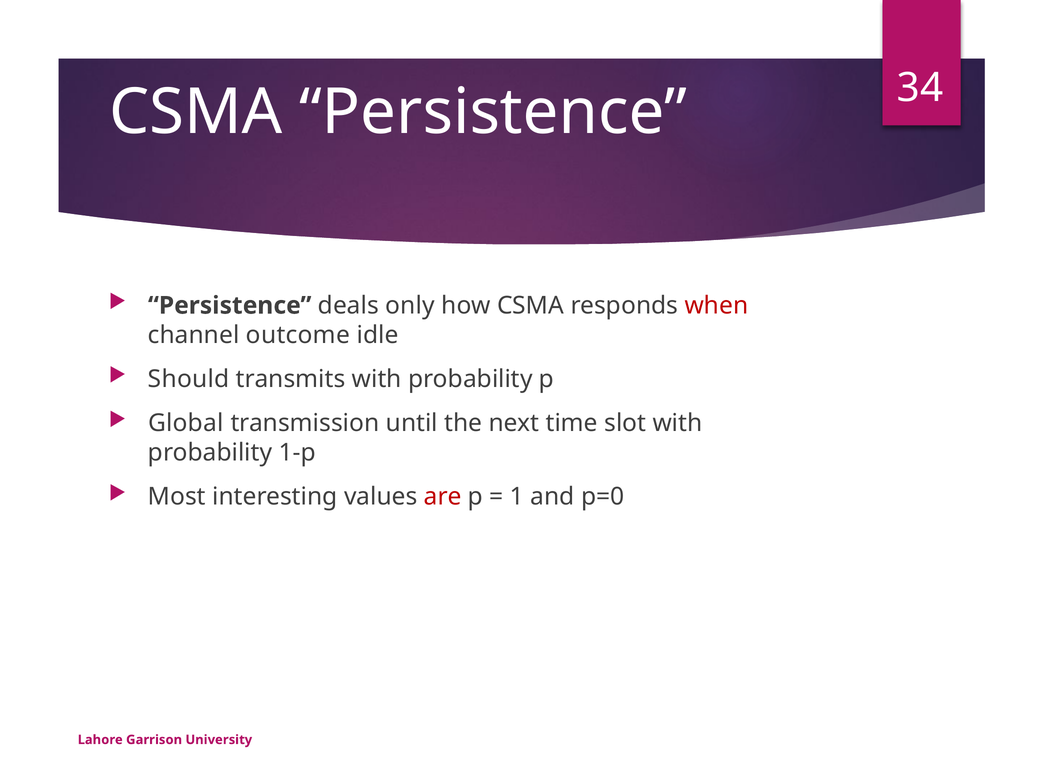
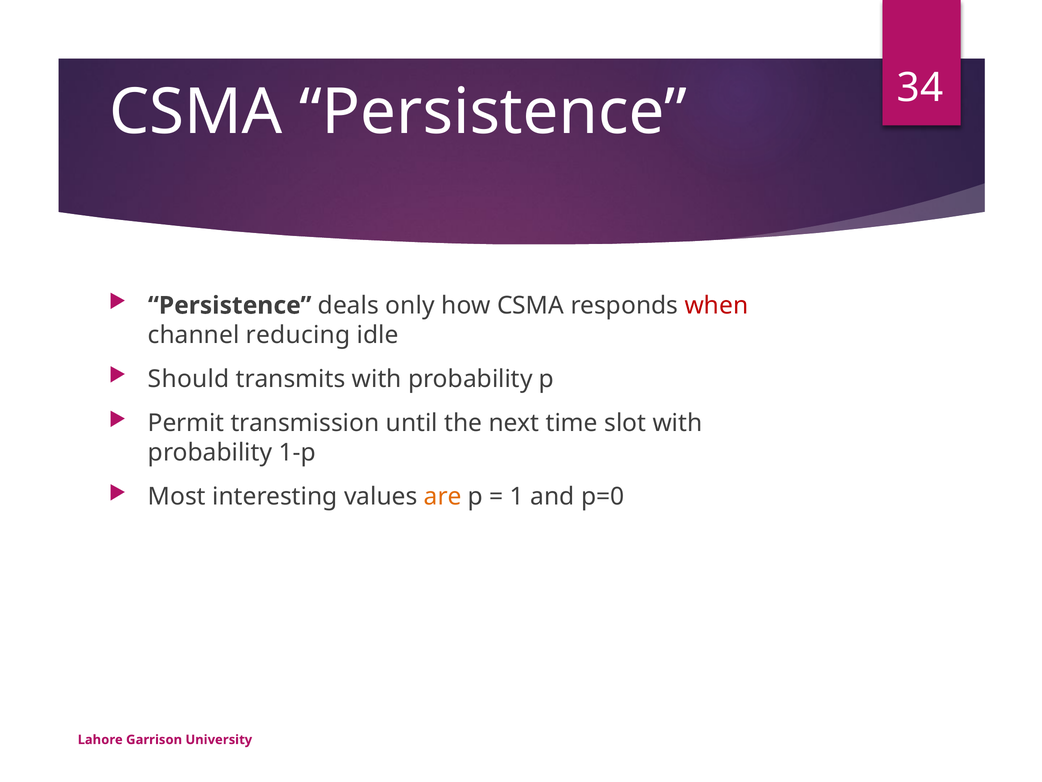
outcome: outcome -> reducing (298, 335)
Global: Global -> Permit (186, 423)
are colour: red -> orange (443, 496)
